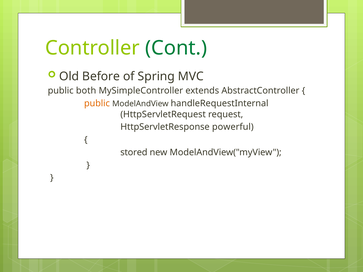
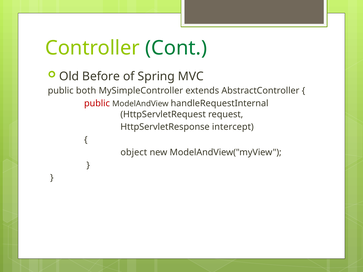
public colour: orange -> red (97, 104)
powerful: powerful -> intercept (233, 127)
stored: stored -> object (134, 153)
